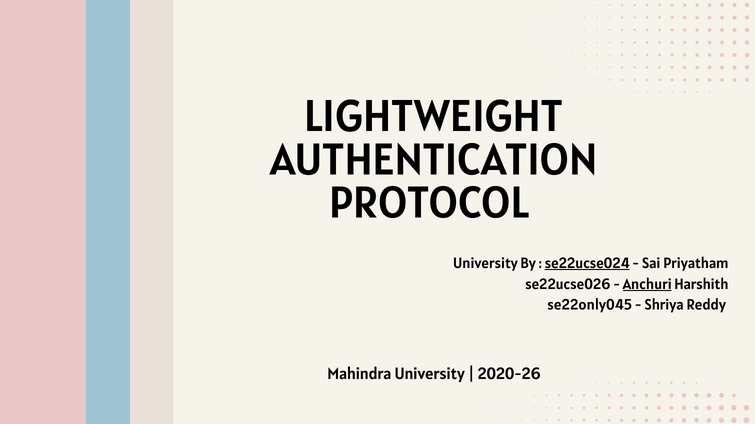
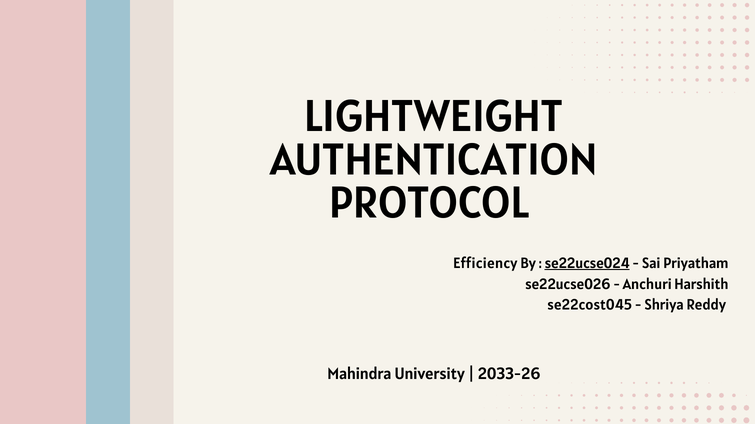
University: University -> Efficiency (485, 264)
Anchuri underline: present -> none (647, 285)
se22only045: se22only045 -> se22cost045 (590, 305)
2020-26: 2020-26 -> 2033-26 (509, 374)
